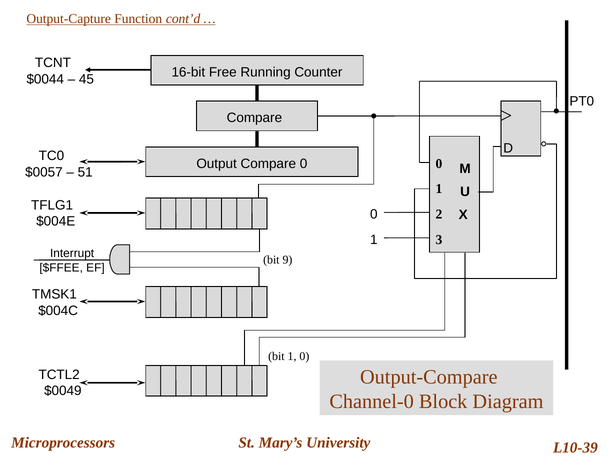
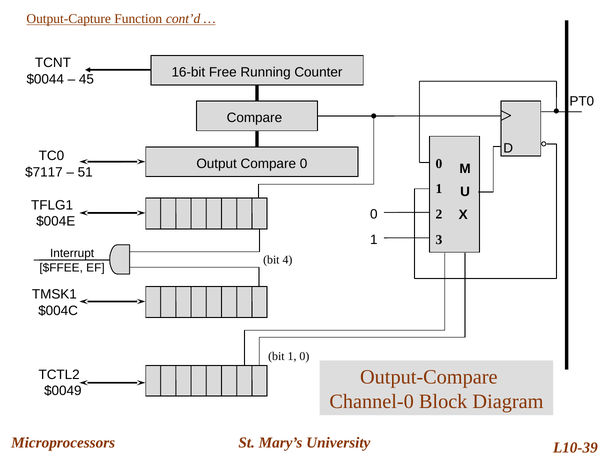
$0057: $0057 -> $7117 (44, 172)
9: 9 -> 4 (287, 260)
